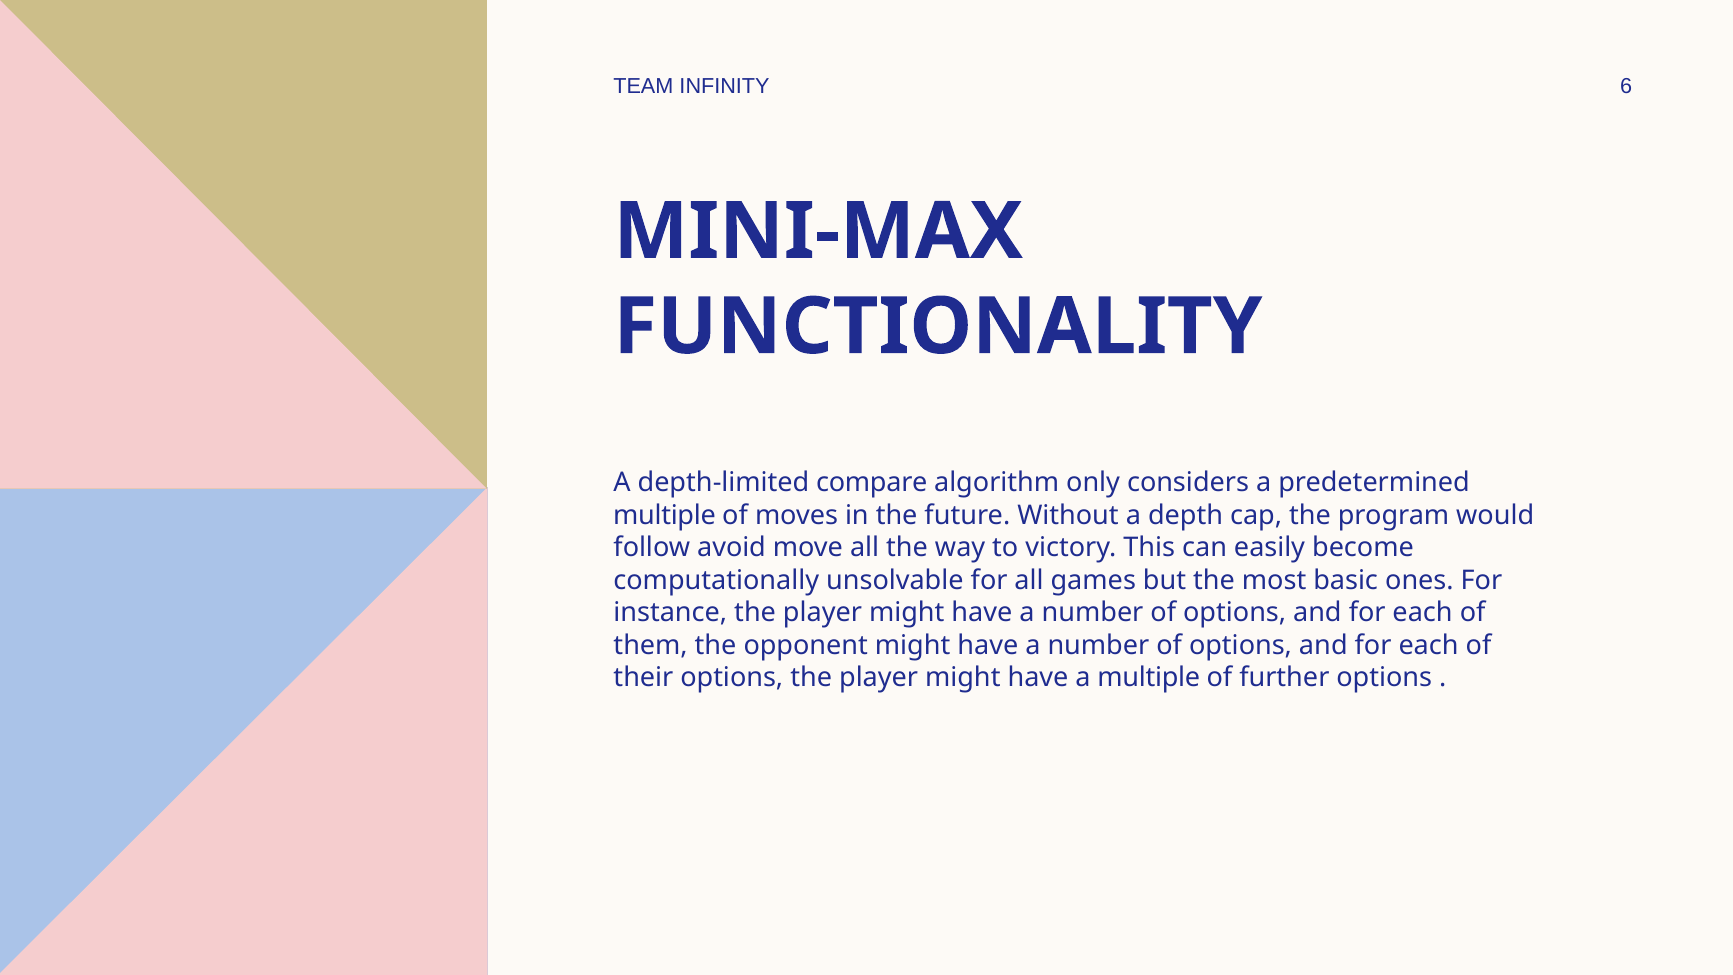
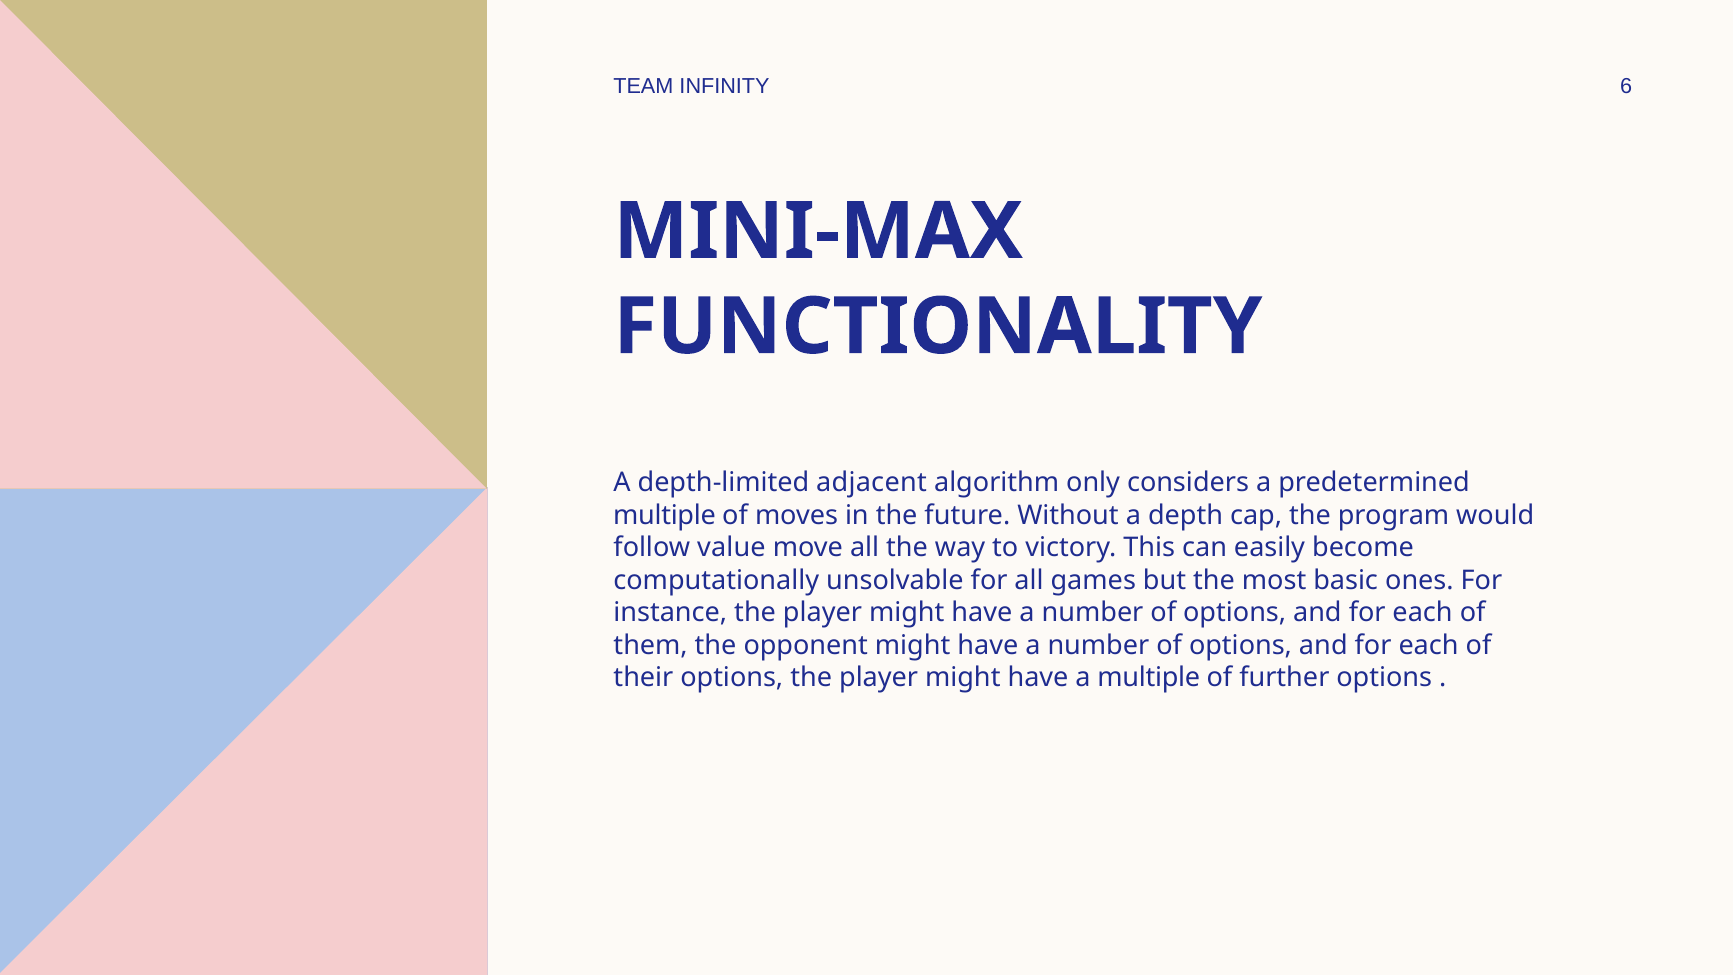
compare: compare -> adjacent (871, 483)
avoid: avoid -> value (731, 548)
